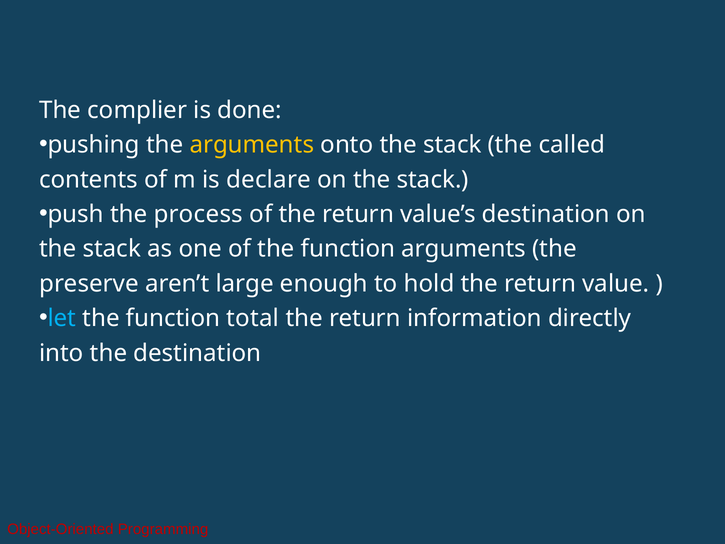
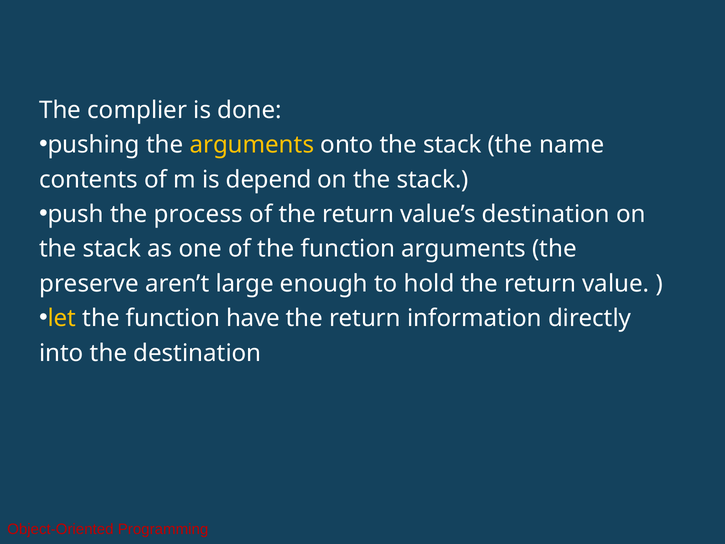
called: called -> name (572, 145)
declare: declare -> depend (269, 179)
let colour: light blue -> yellow (62, 318)
total: total -> have (253, 318)
